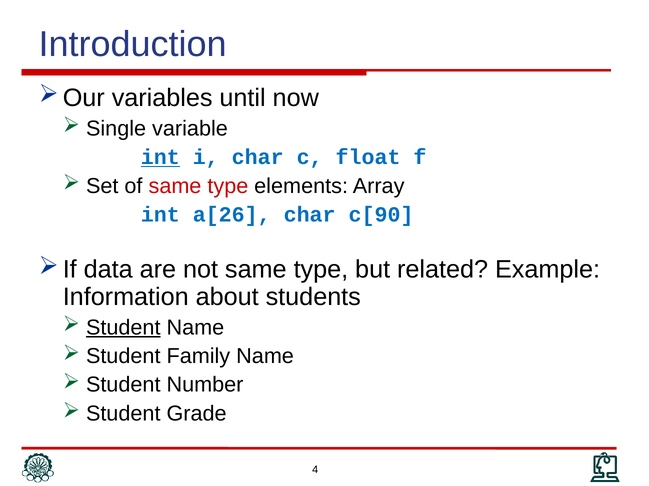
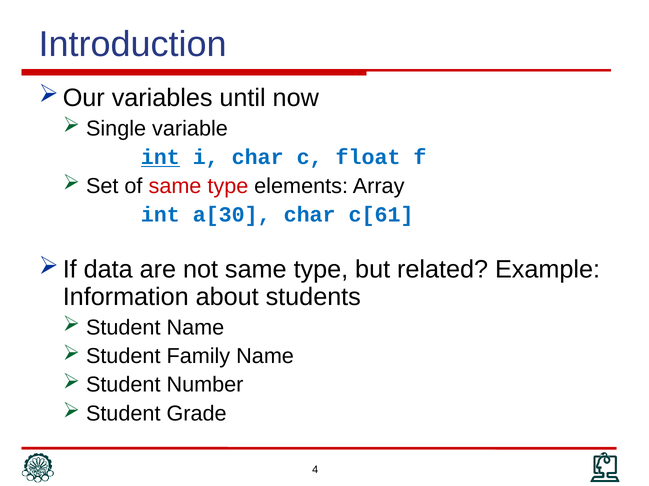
a[26: a[26 -> a[30 (232, 215)
c[90: c[90 -> c[61 (381, 215)
Student underline: present -> none (123, 328)
